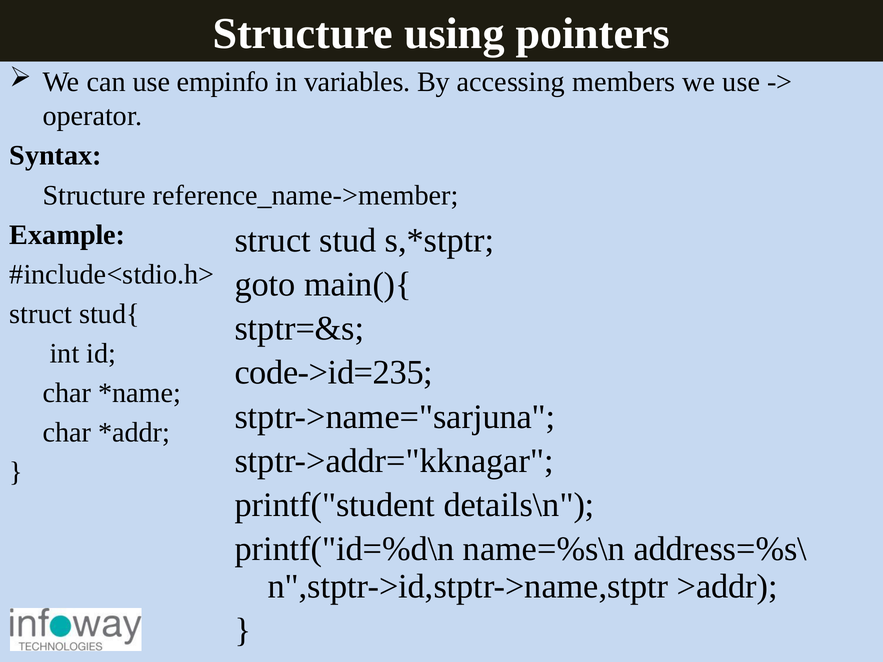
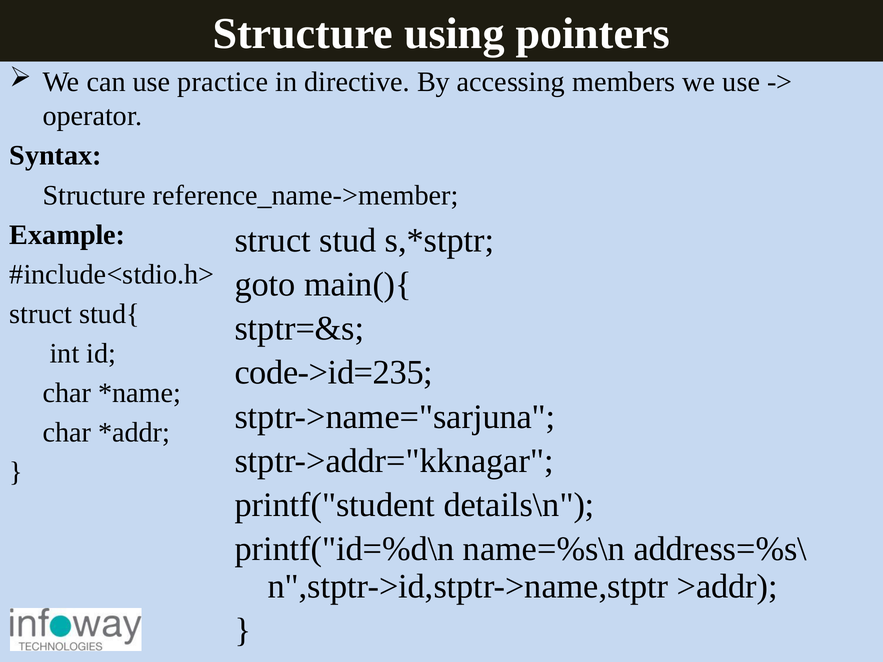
empinfo: empinfo -> practice (223, 82)
variables: variables -> directive (357, 82)
